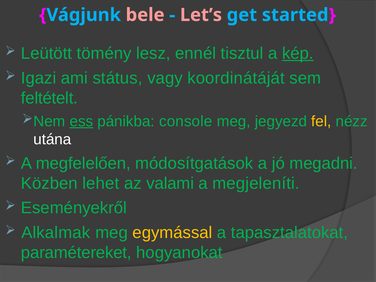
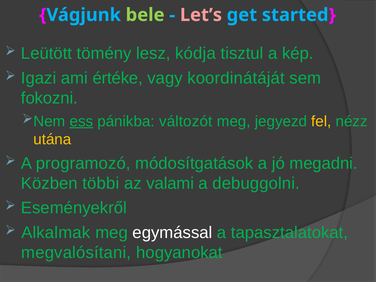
bele colour: pink -> light green (145, 15)
ennél: ennél -> kódja (196, 53)
kép underline: present -> none (298, 53)
státus: státus -> értéke (118, 78)
feltételt: feltételt -> fokozni (49, 98)
console: console -> változót (186, 121)
utána colour: white -> yellow (52, 139)
megfelelően: megfelelően -> programozó (83, 163)
lehet: lehet -> többi (101, 183)
megjeleníti: megjeleníti -> debuggolni (256, 183)
egymással colour: yellow -> white (172, 233)
paramétereket: paramétereket -> megvalósítani (76, 253)
